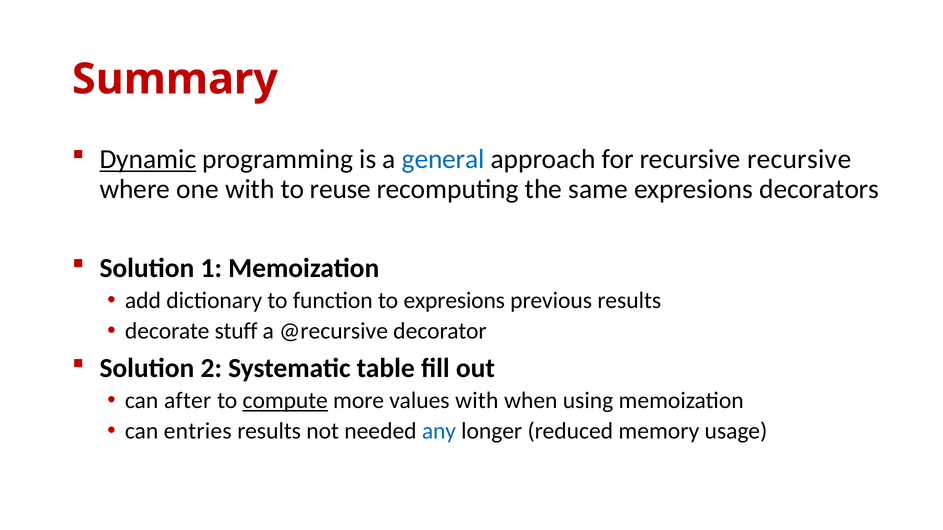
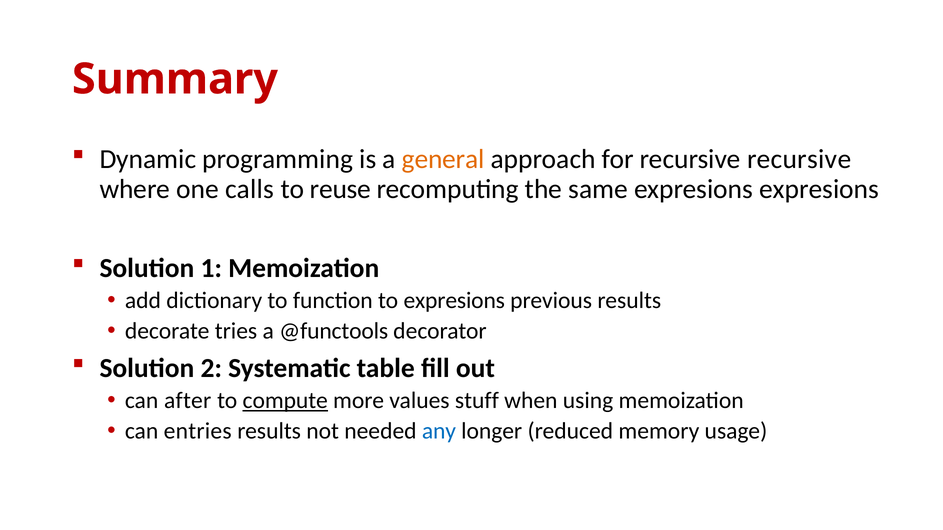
Dynamic underline: present -> none (148, 159)
general colour: blue -> orange (443, 159)
one with: with -> calls (250, 189)
expresions decorators: decorators -> expresions (819, 189)
stuff: stuff -> tries (236, 331)
@recursive: @recursive -> @functools (334, 331)
values with: with -> stuff (477, 401)
